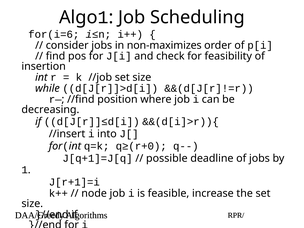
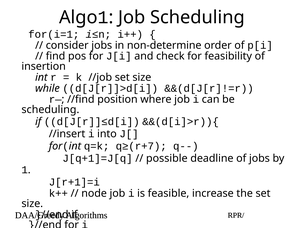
for(i=6: for(i=6 -> for(i=1 (54, 34)
non-maximizes: non-maximizes -> non-determine (164, 45)
decreasing: decreasing -> scheduling (50, 110)
q≥(r+0: q≥(r+0 -> q≥(r+7 (141, 146)
